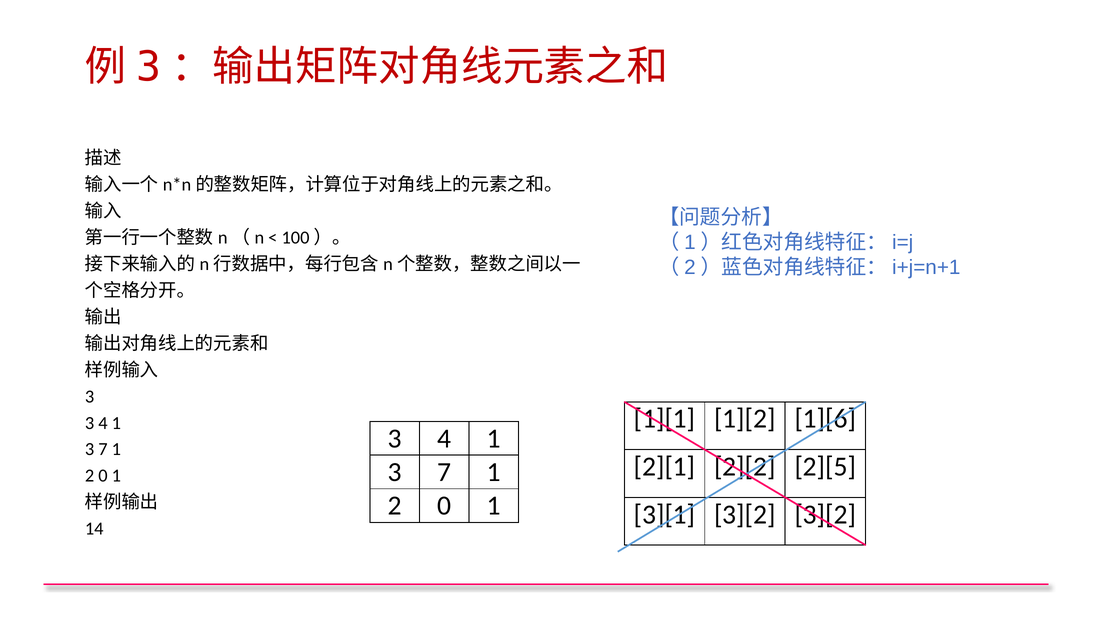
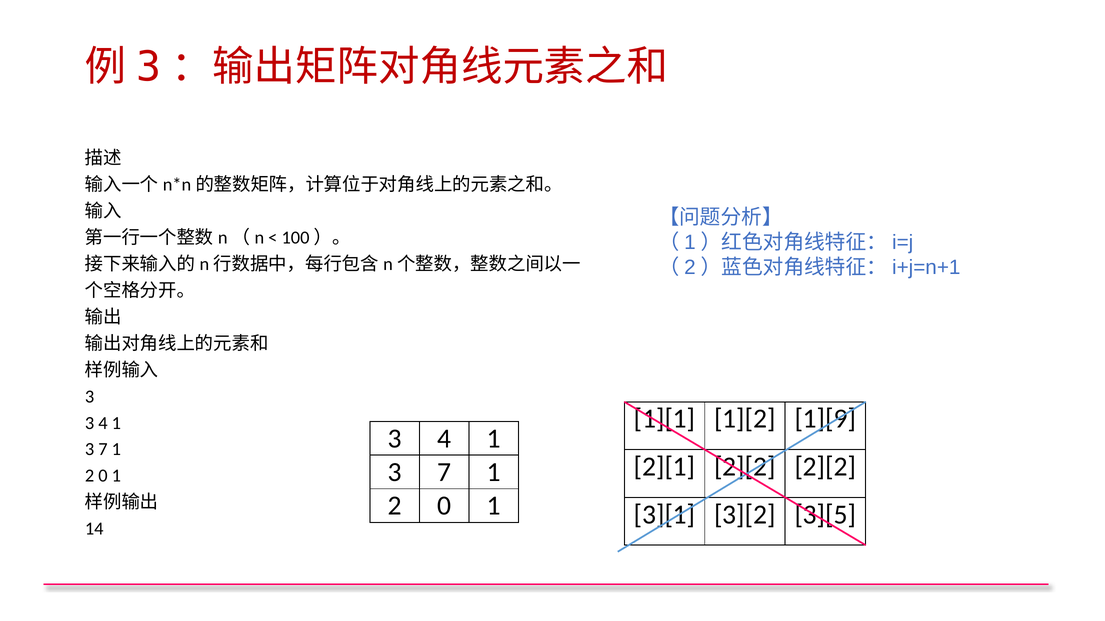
1][6: 1][6 -> 1][9 (825, 419)
2][2 2][5: 2][5 -> 2][2 (825, 467)
3][2 3][2: 3][2 -> 3][5 (825, 515)
